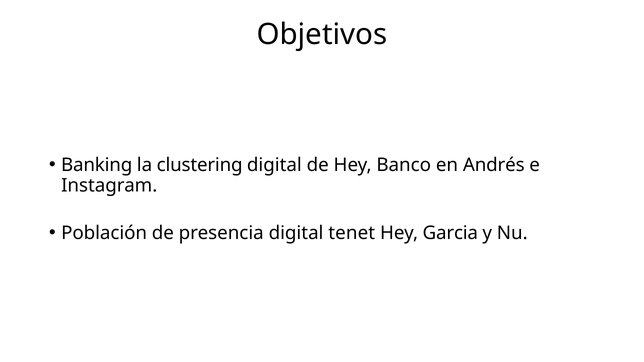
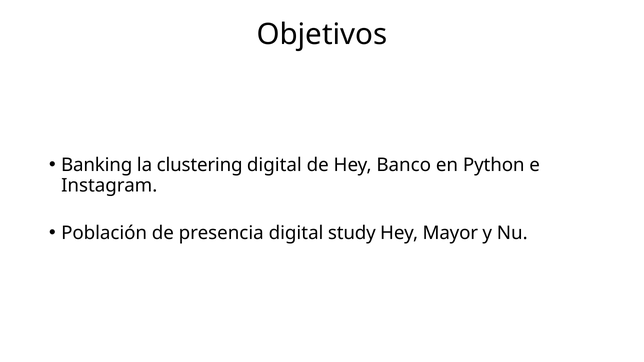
Andrés: Andrés -> Python (494, 165)
tenet: tenet -> study (352, 233)
Garcia: Garcia -> Mayor (450, 233)
